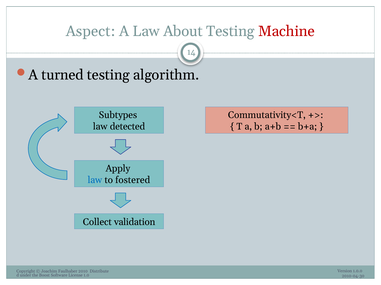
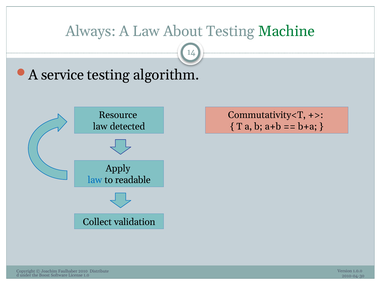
Aspect: Aspect -> Always (91, 31)
Machine colour: red -> green (286, 31)
turned: turned -> service (63, 75)
Subtypes: Subtypes -> Resource (118, 115)
fostered: fostered -> readable (133, 180)
